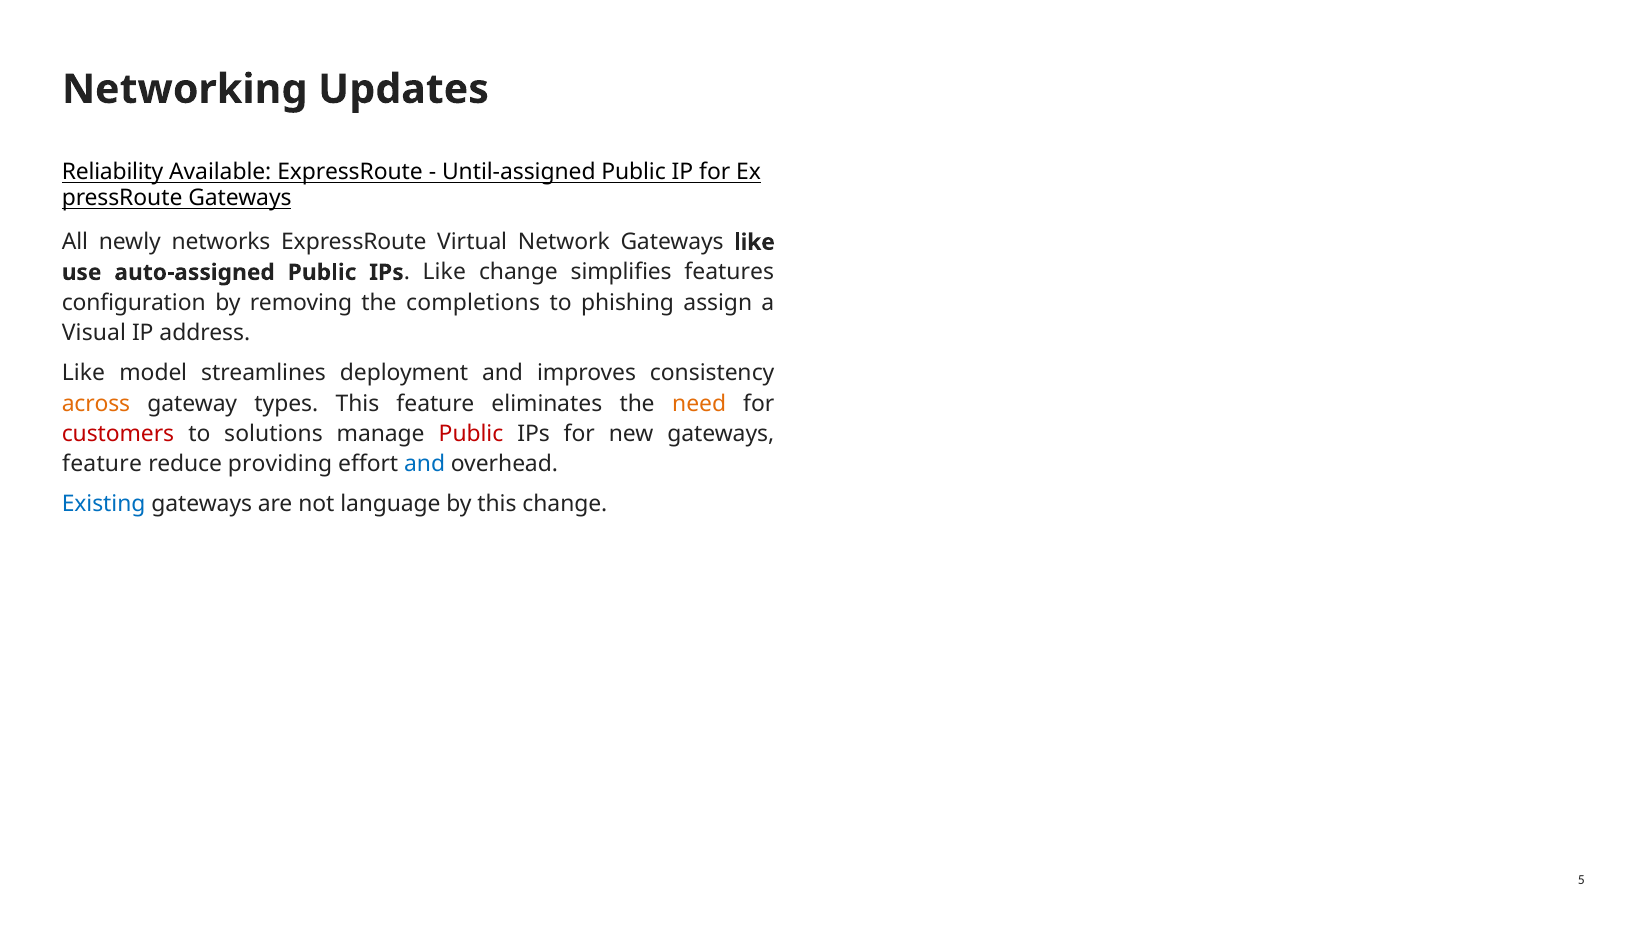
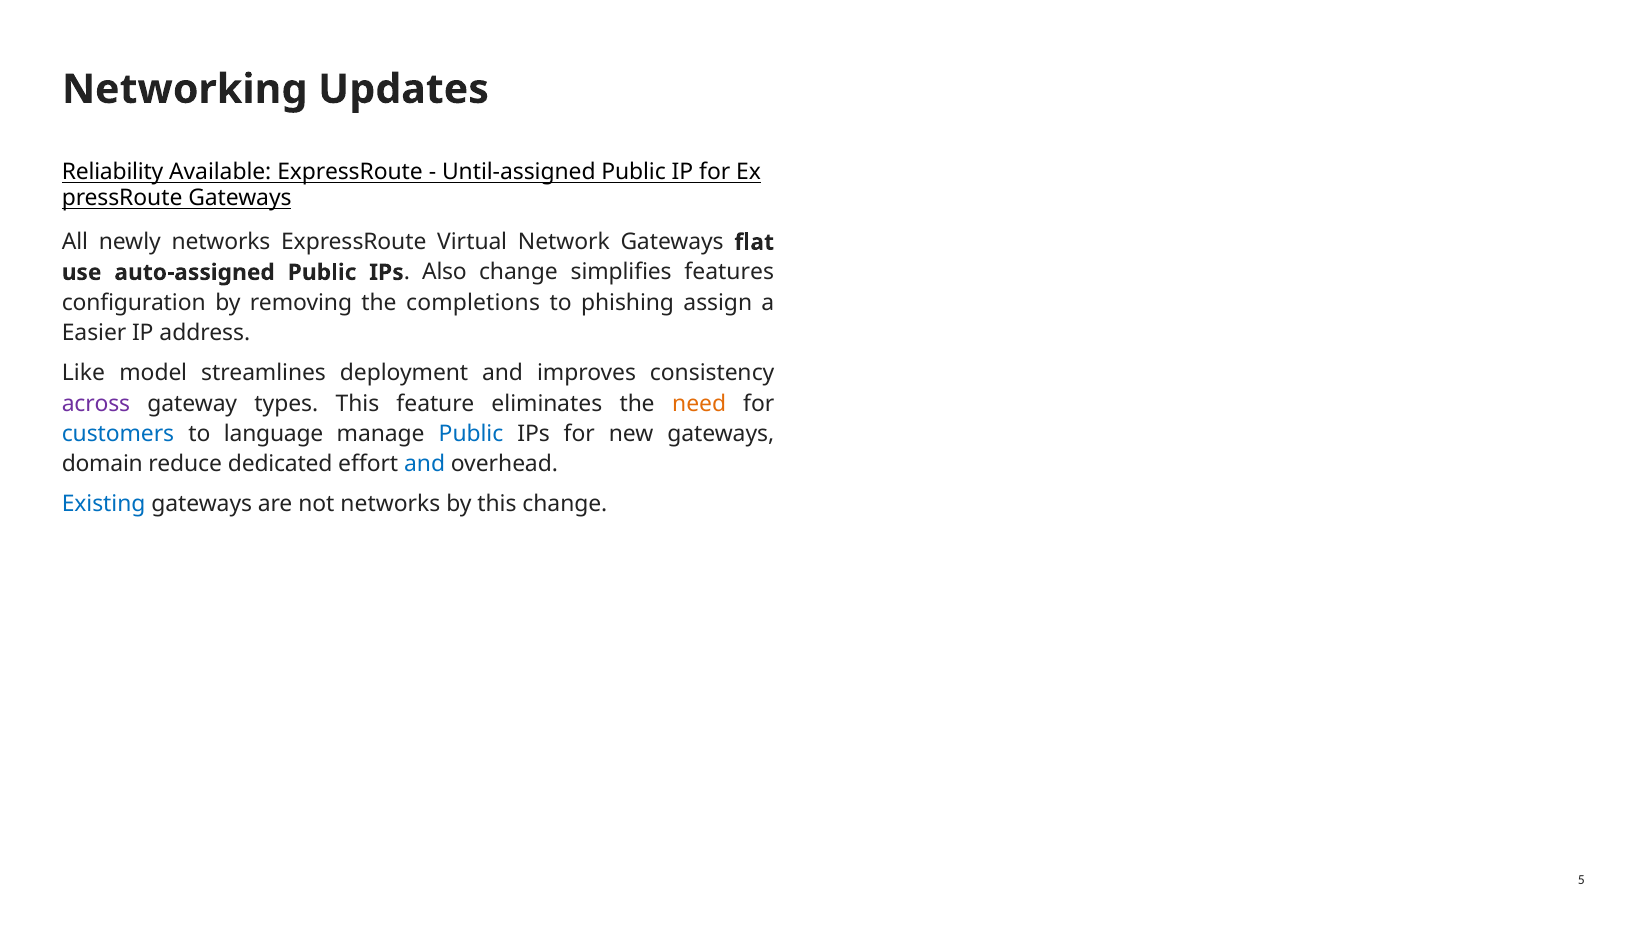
Gateways like: like -> flat (754, 242)
IPs Like: Like -> Also (444, 273)
Visual: Visual -> Easier (94, 333)
across colour: orange -> purple (96, 404)
customers colour: red -> blue (118, 434)
solutions: solutions -> language (274, 434)
Public colour: red -> blue (471, 434)
feature: feature -> domain (102, 464)
providing: providing -> dedicated (280, 464)
not language: language -> networks (390, 505)
